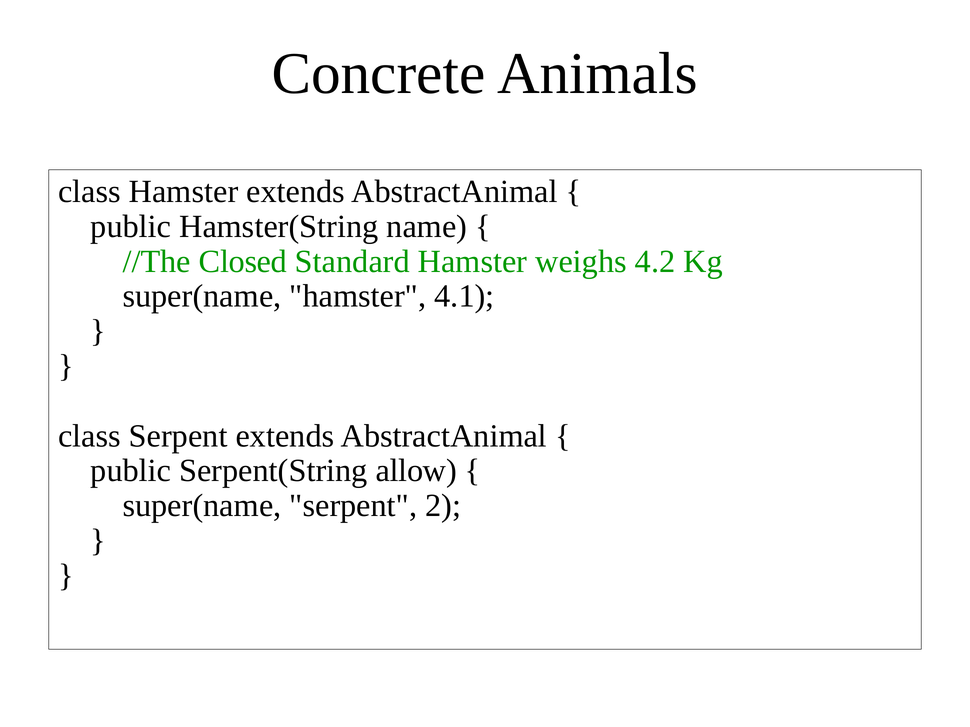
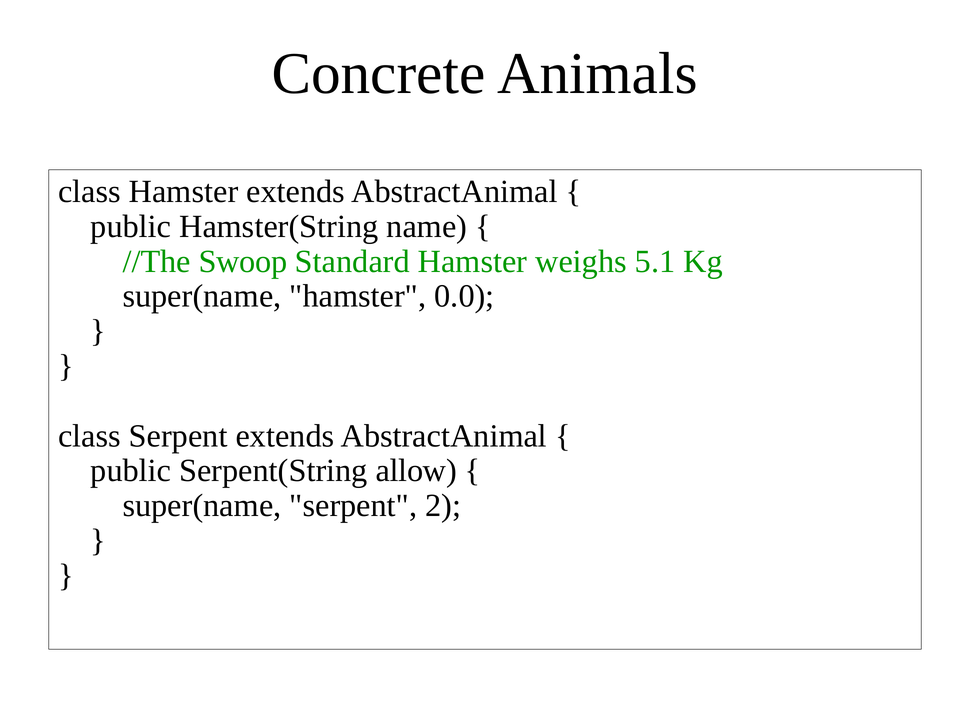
Closed: Closed -> Swoop (243, 262)
4.2: 4.2 -> 5.1 (655, 262)
4.1: 4.1 -> 0.0 (464, 297)
